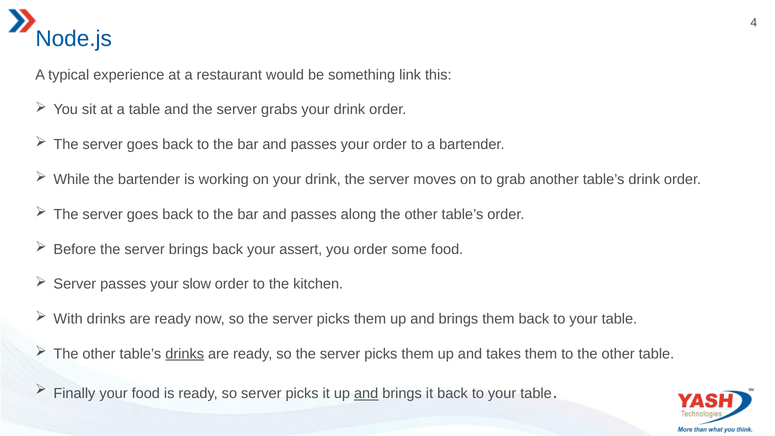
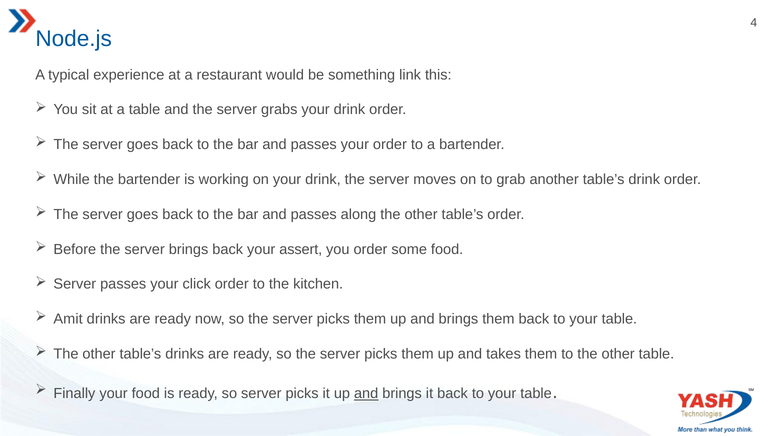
slow: slow -> click (197, 284)
With: With -> Amit (68, 319)
drinks underline: present -> none (185, 354)
